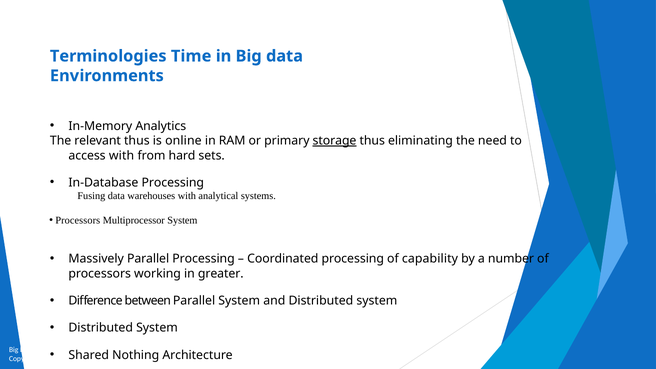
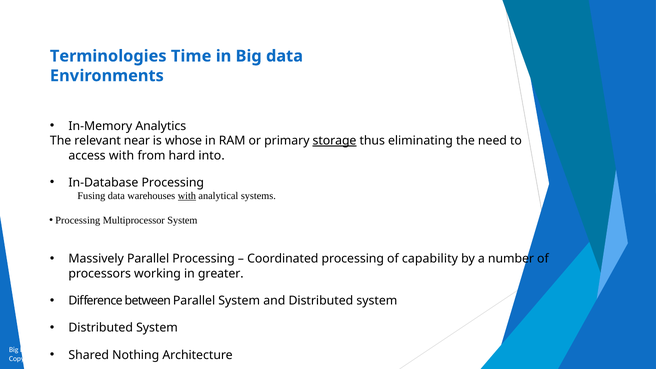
relevant thus: thus -> near (137, 141)
online: online -> whose (184, 141)
sets: sets -> into (212, 155)
with underline: none -> present (187, 196)
Processors: Processors -> Processing (78, 221)
